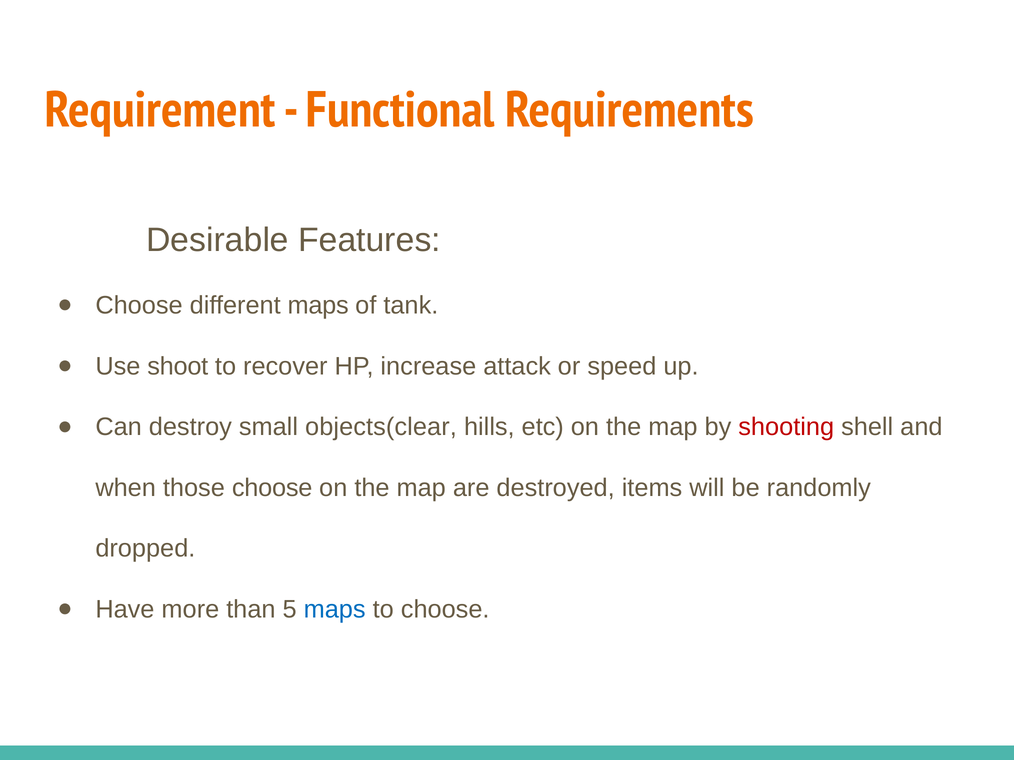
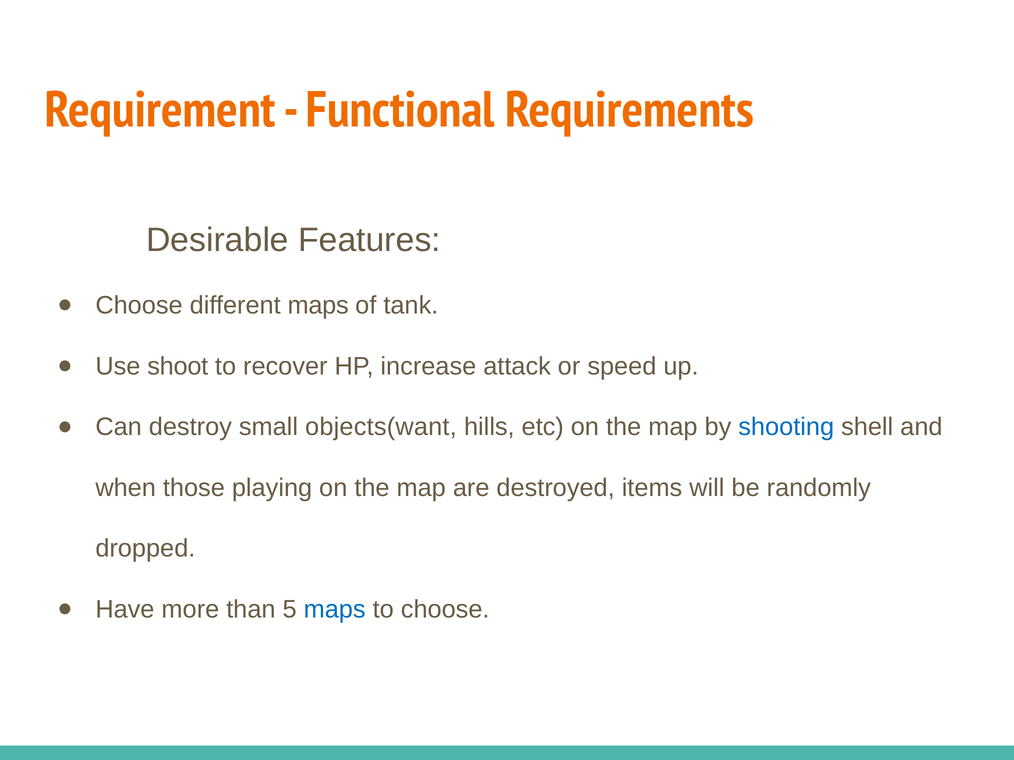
objects(clear: objects(clear -> objects(want (381, 427)
shooting colour: red -> blue (786, 427)
those choose: choose -> playing (272, 488)
